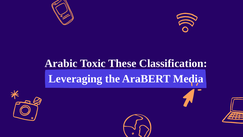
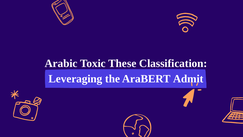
Media: Media -> Admit (188, 79)
